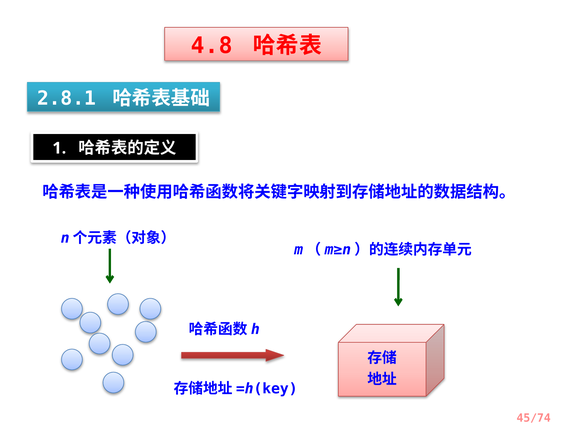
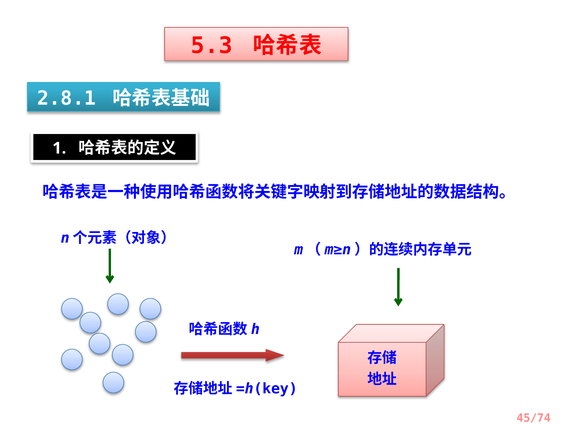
4.8: 4.8 -> 5.3 (212, 46)
